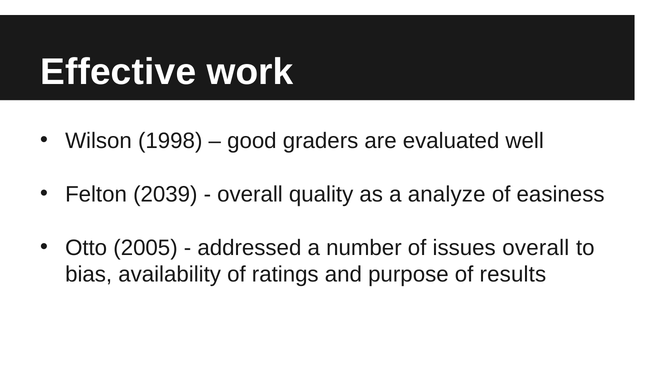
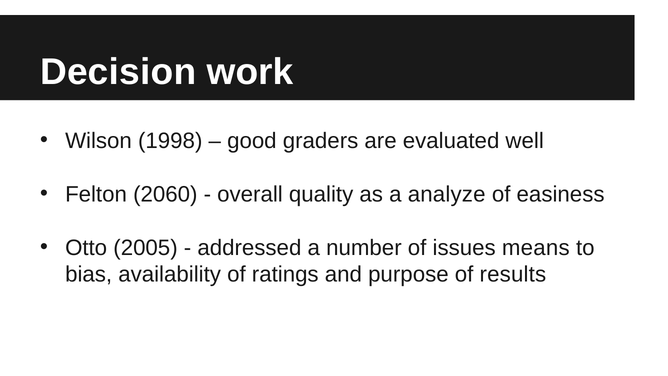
Effective: Effective -> Decision (118, 72)
2039: 2039 -> 2060 (165, 194)
issues overall: overall -> means (536, 248)
